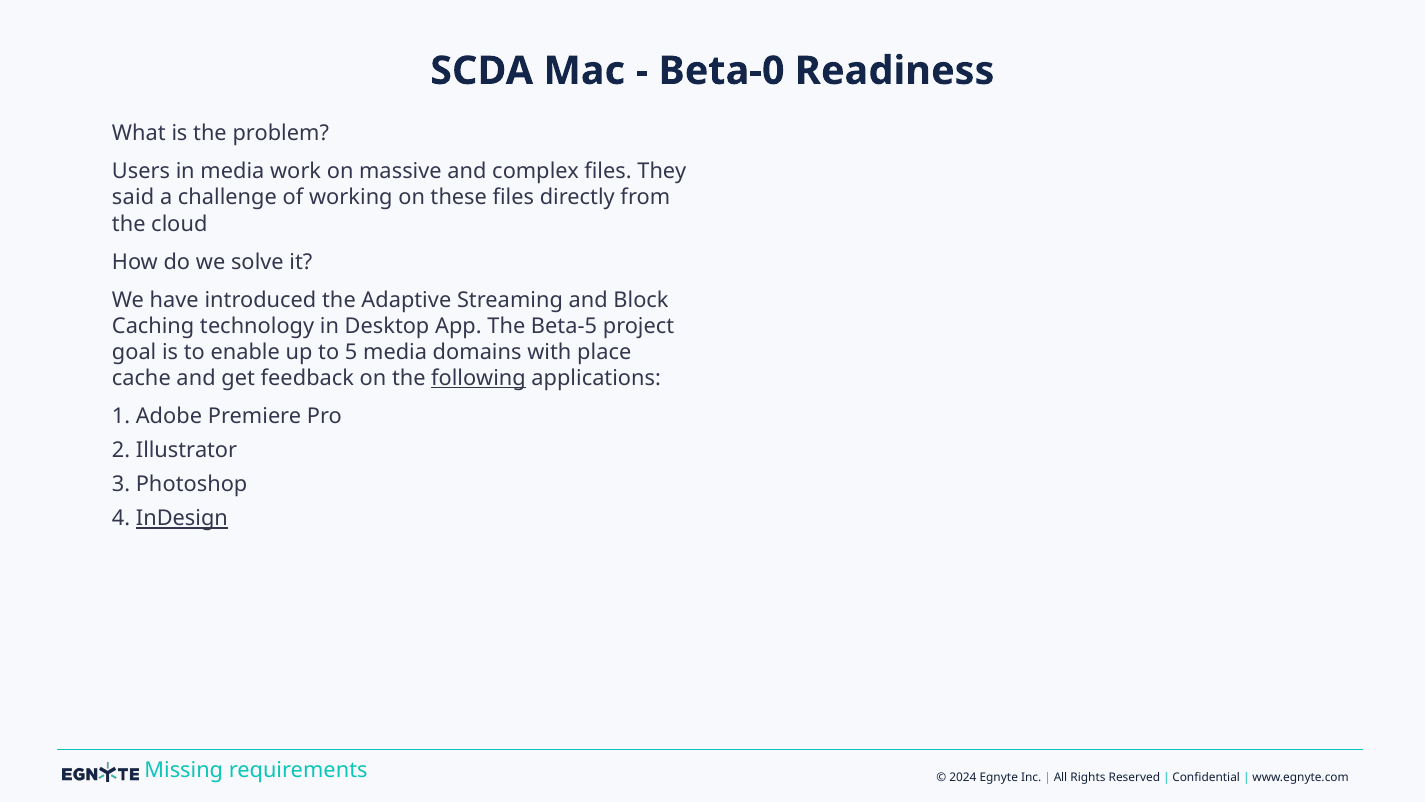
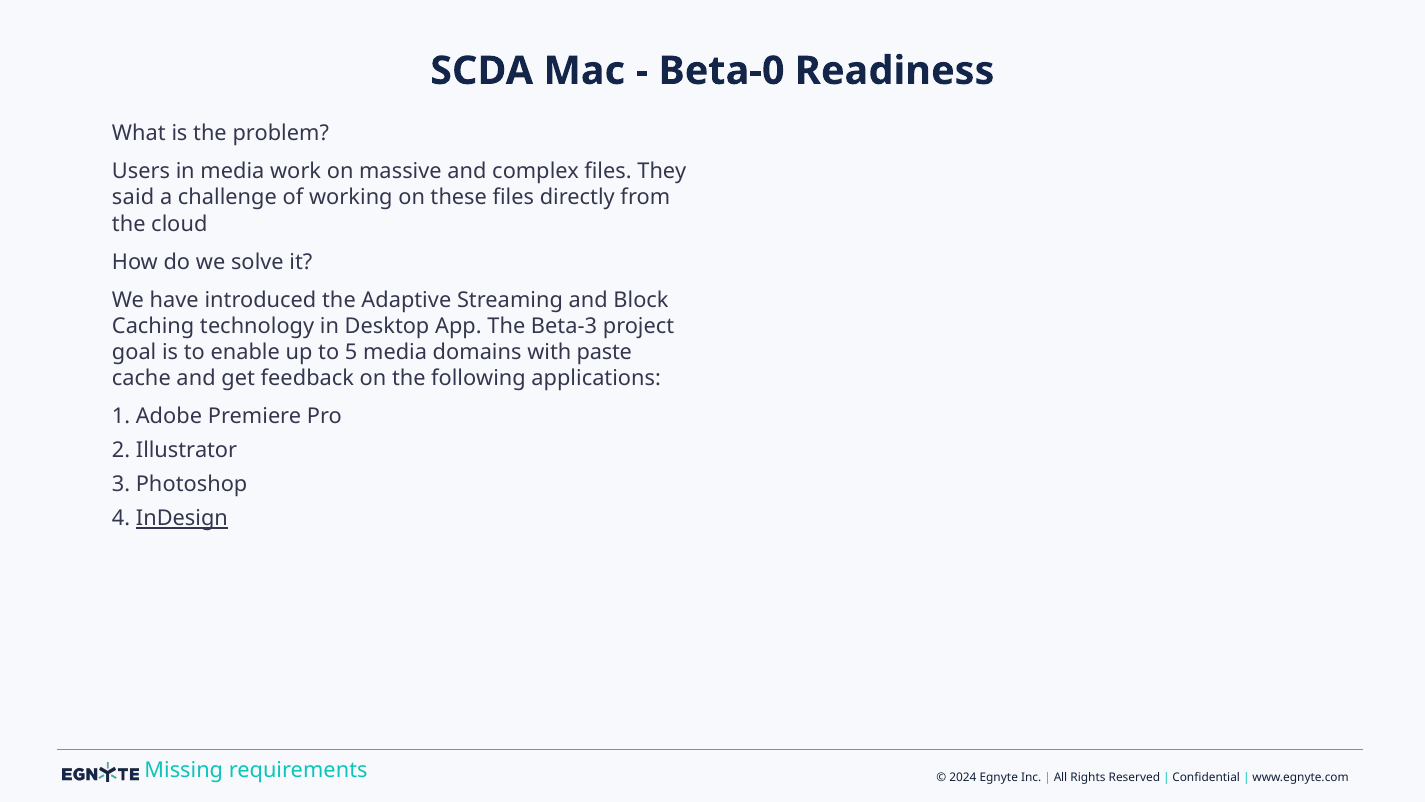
Beta-5: Beta-5 -> Beta-3 (564, 326)
place: place -> paste (604, 352)
following underline: present -> none (478, 378)
